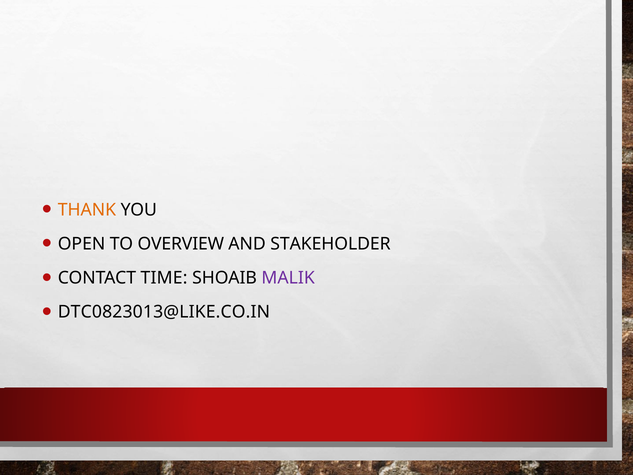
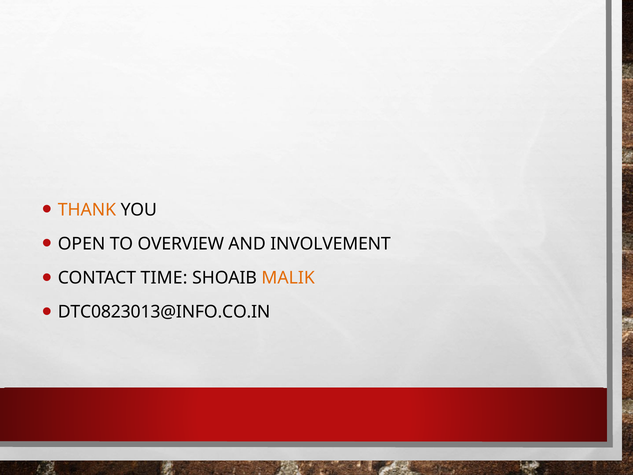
STAKEHOLDER: STAKEHOLDER -> INVOLVEMENT (331, 244)
MALIK colour: purple -> orange (288, 278)
DTC0823013@LIKE.CO.IN: DTC0823013@LIKE.CO.IN -> DTC0823013@INFO.CO.IN (164, 312)
